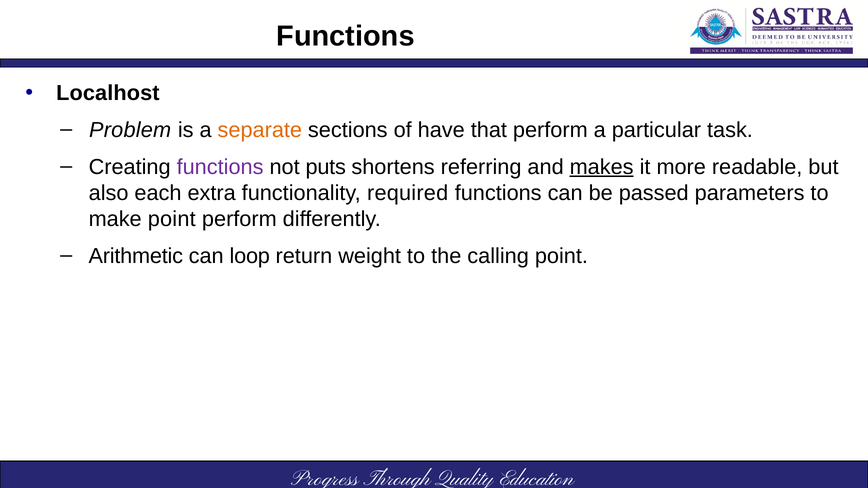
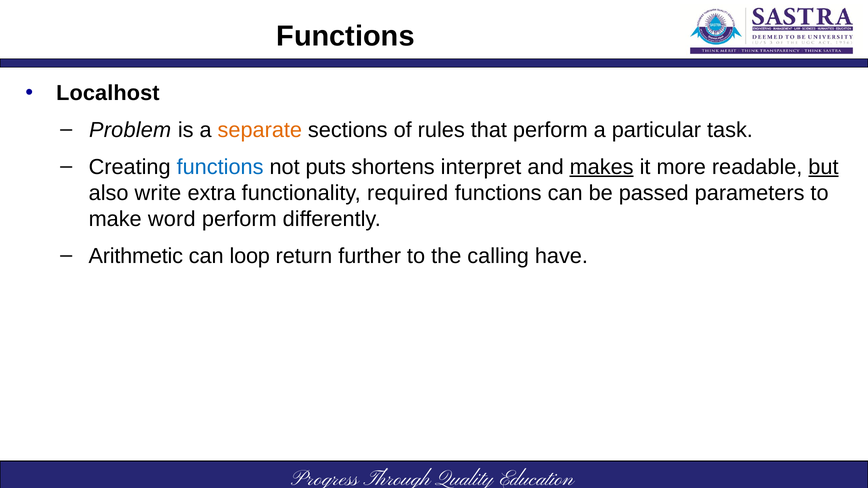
have: have -> rules (441, 130)
functions colour: purple -> blue (220, 167)
referring: referring -> interpret (481, 167)
but underline: none -> present (823, 167)
each: each -> write (158, 193)
make point: point -> word (172, 219)
weight: weight -> further (370, 256)
calling point: point -> have (561, 256)
